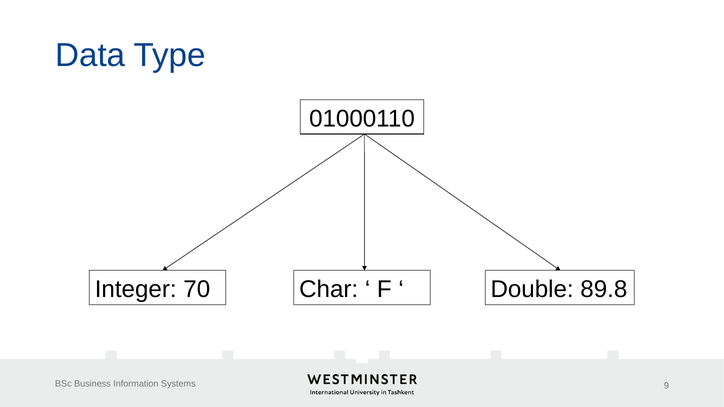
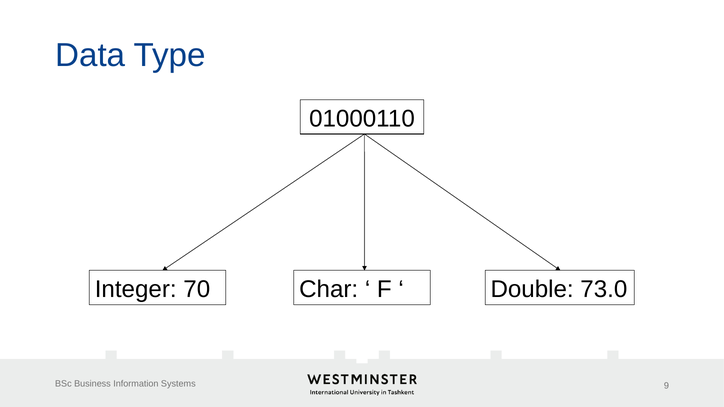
89.8: 89.8 -> 73.0 (604, 289)
